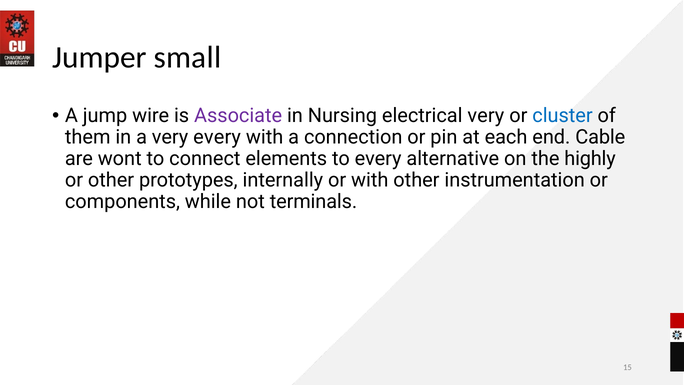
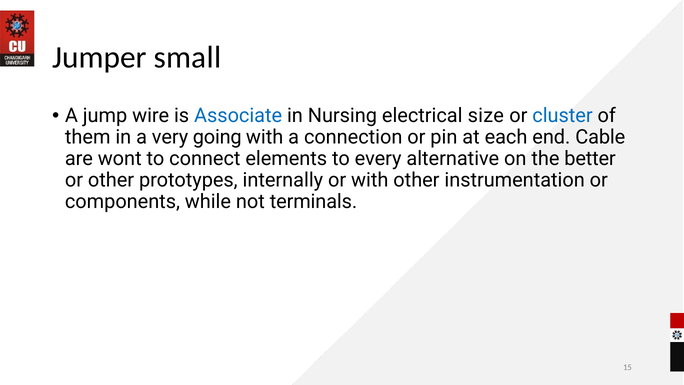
Associate colour: purple -> blue (238, 116)
electrical very: very -> size (486, 116)
very every: every -> going (217, 137)
highly: highly -> better (590, 159)
